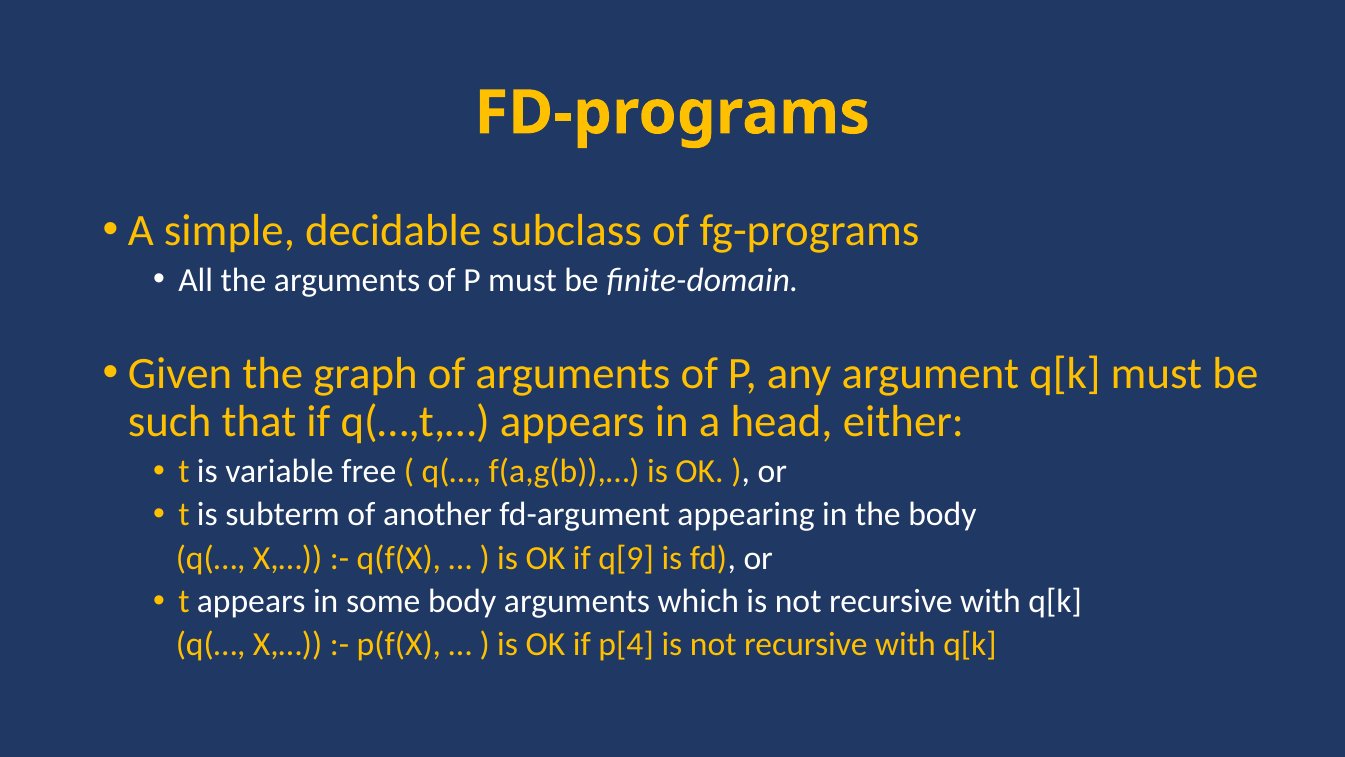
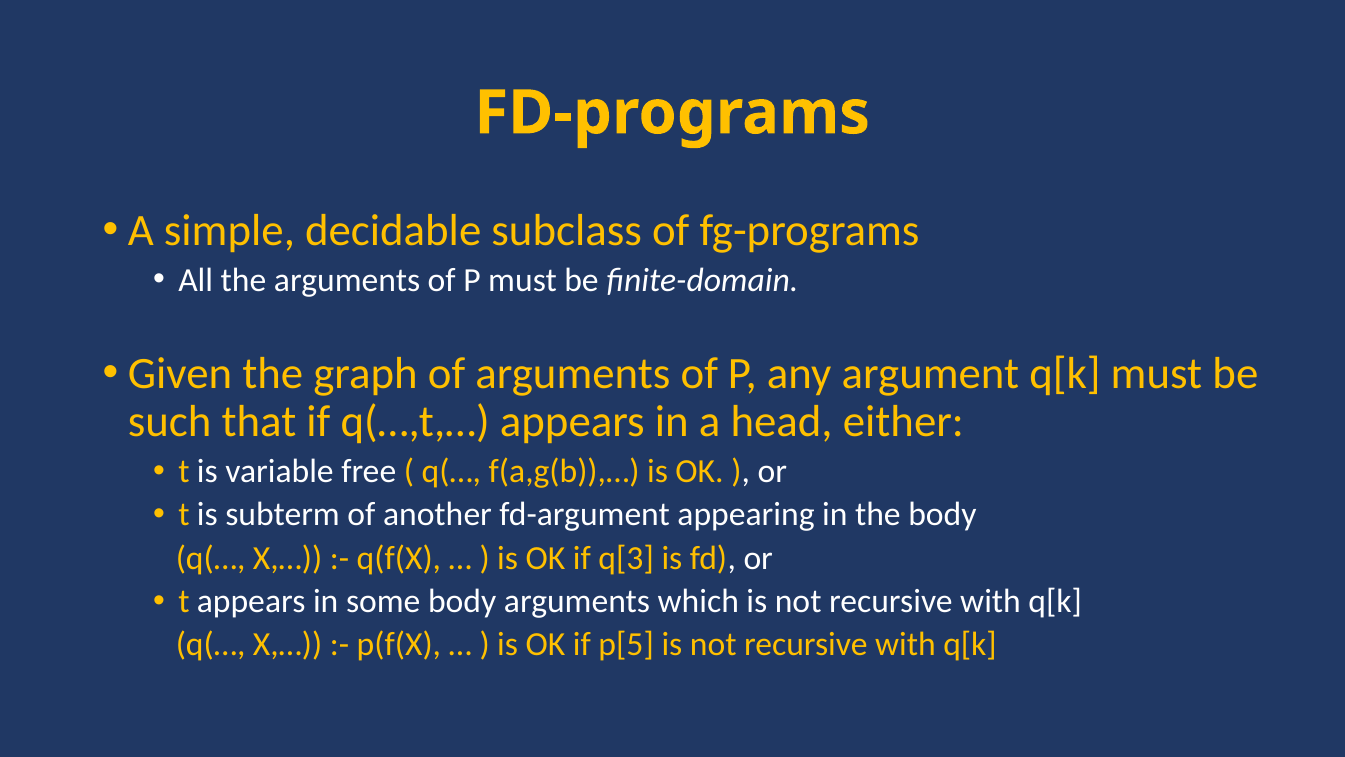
q[9: q[9 -> q[3 (626, 558)
p[4: p[4 -> p[5 (626, 644)
